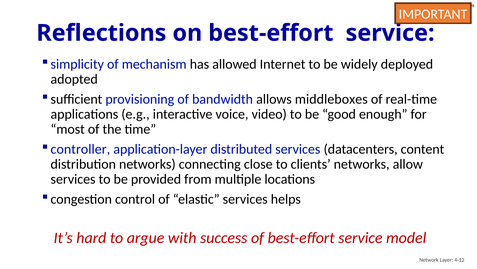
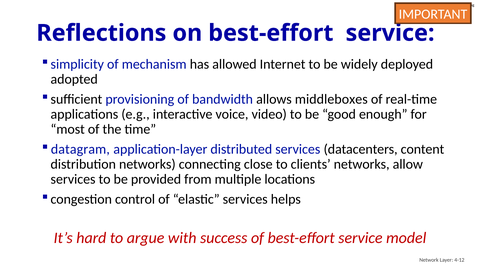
controller: controller -> datagram (80, 149)
